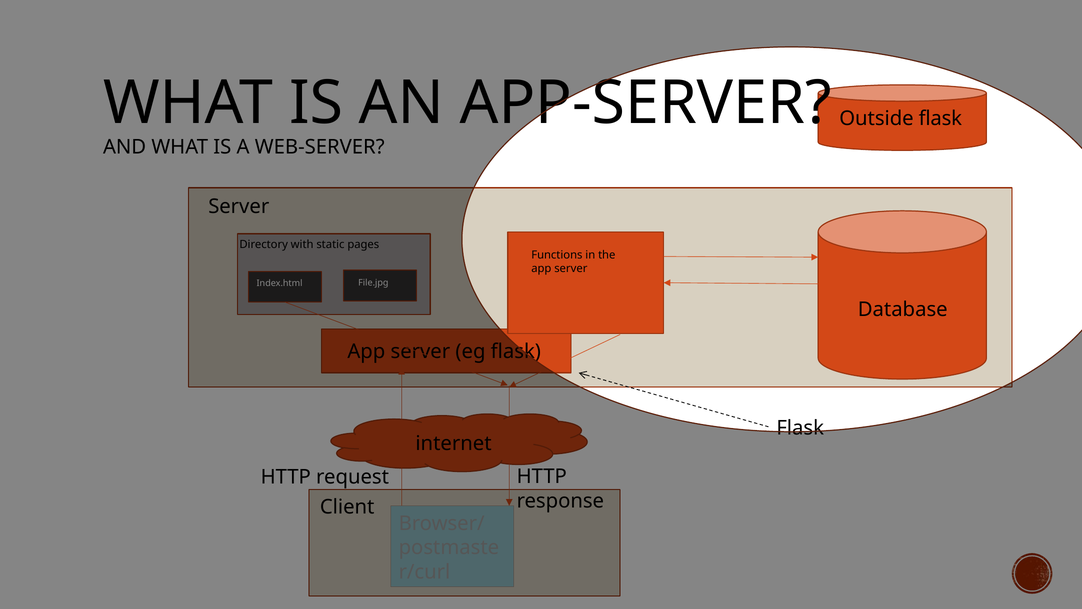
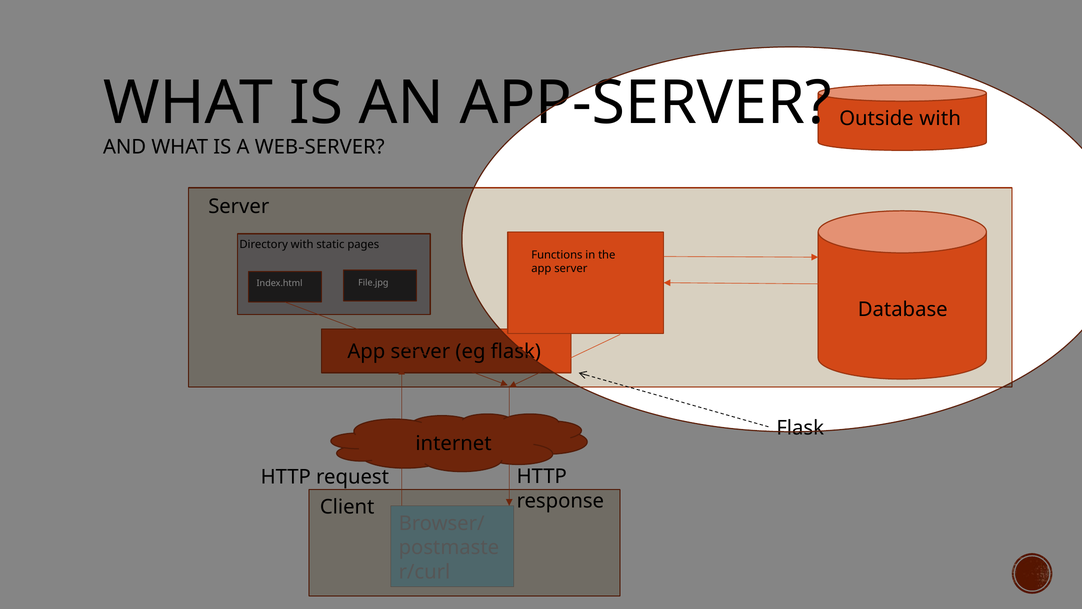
Outside flask: flask -> with (940, 119)
